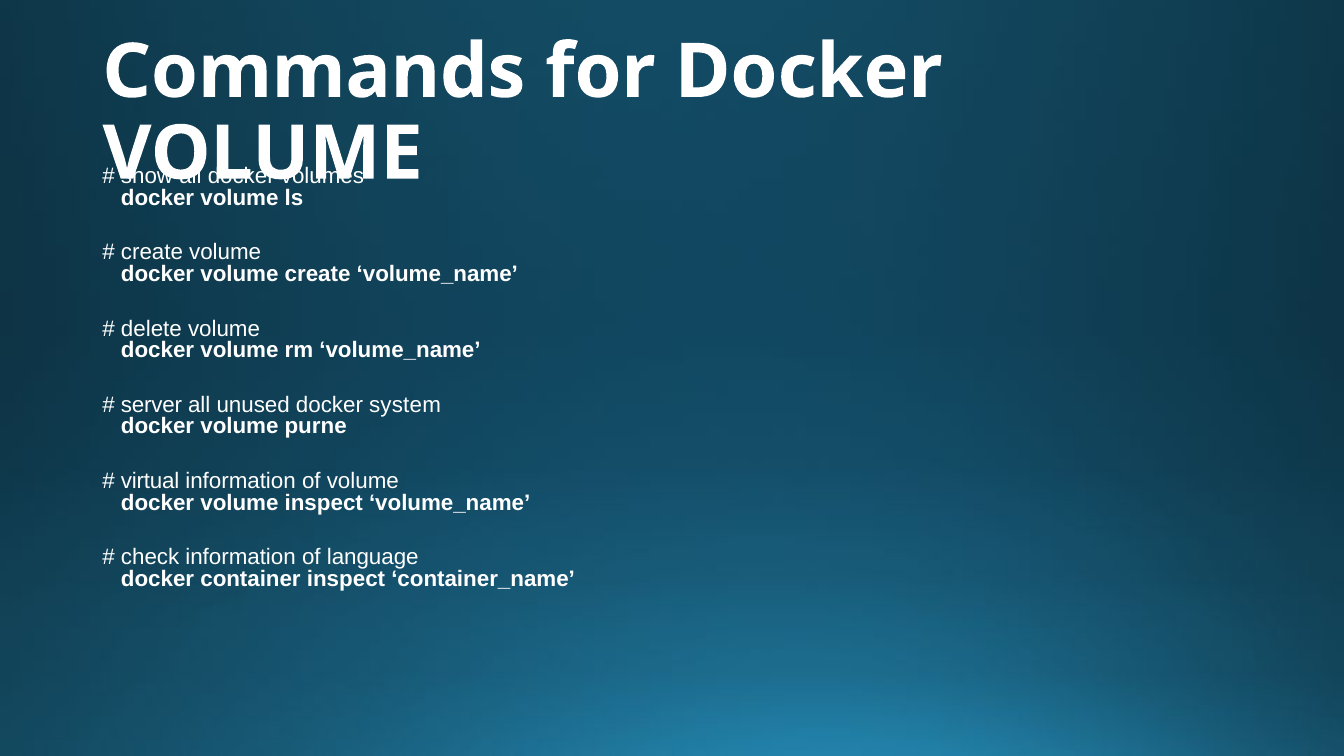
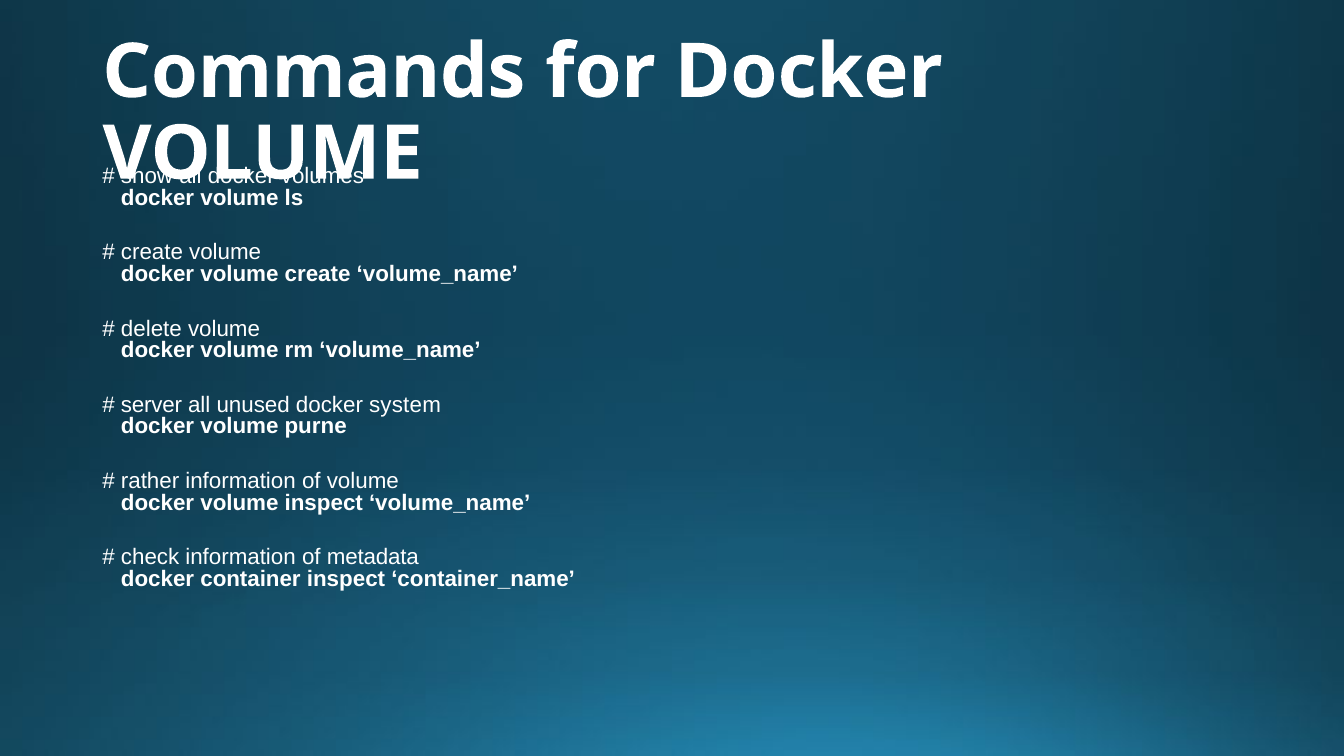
virtual: virtual -> rather (150, 481)
language: language -> metadata (373, 557)
